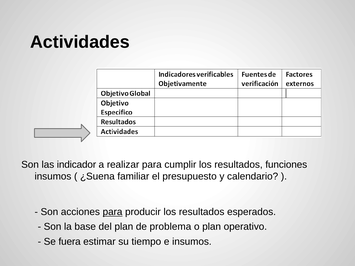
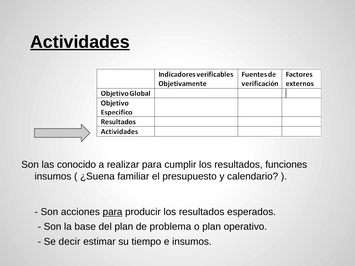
Actividades underline: none -> present (80, 42)
indicador: indicador -> conocido (76, 165)
fuera: fuera -> decir (69, 242)
